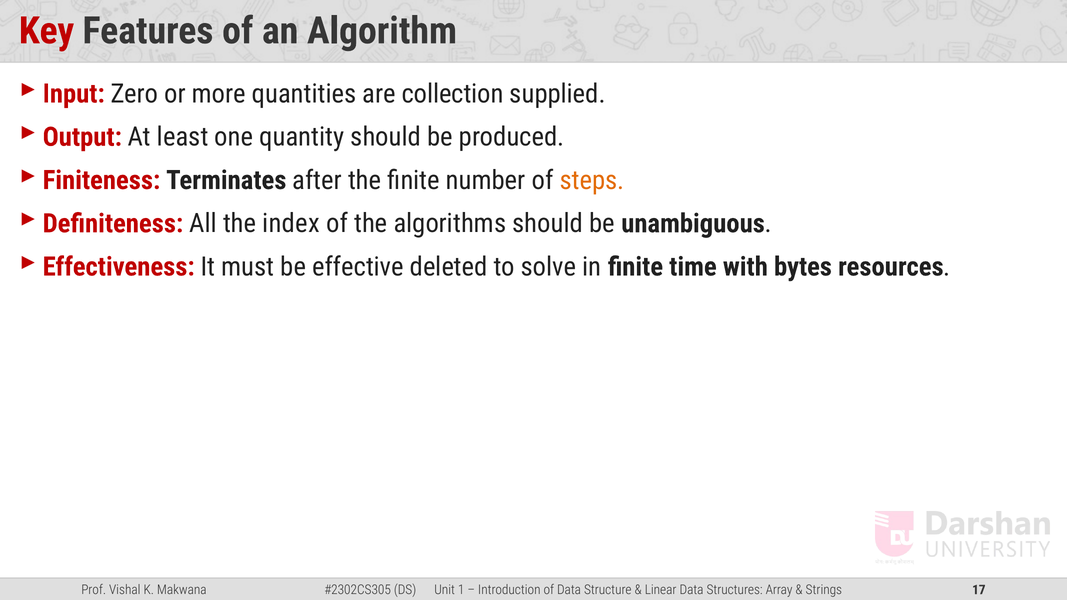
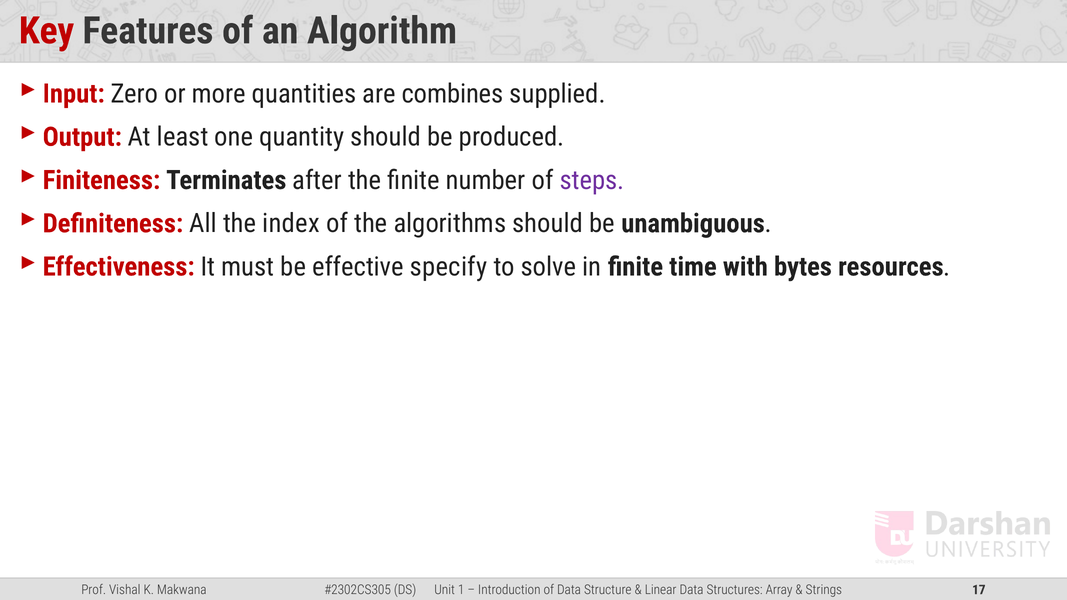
collection: collection -> combines (453, 94)
steps colour: orange -> purple (592, 180)
deleted: deleted -> specify (449, 267)
